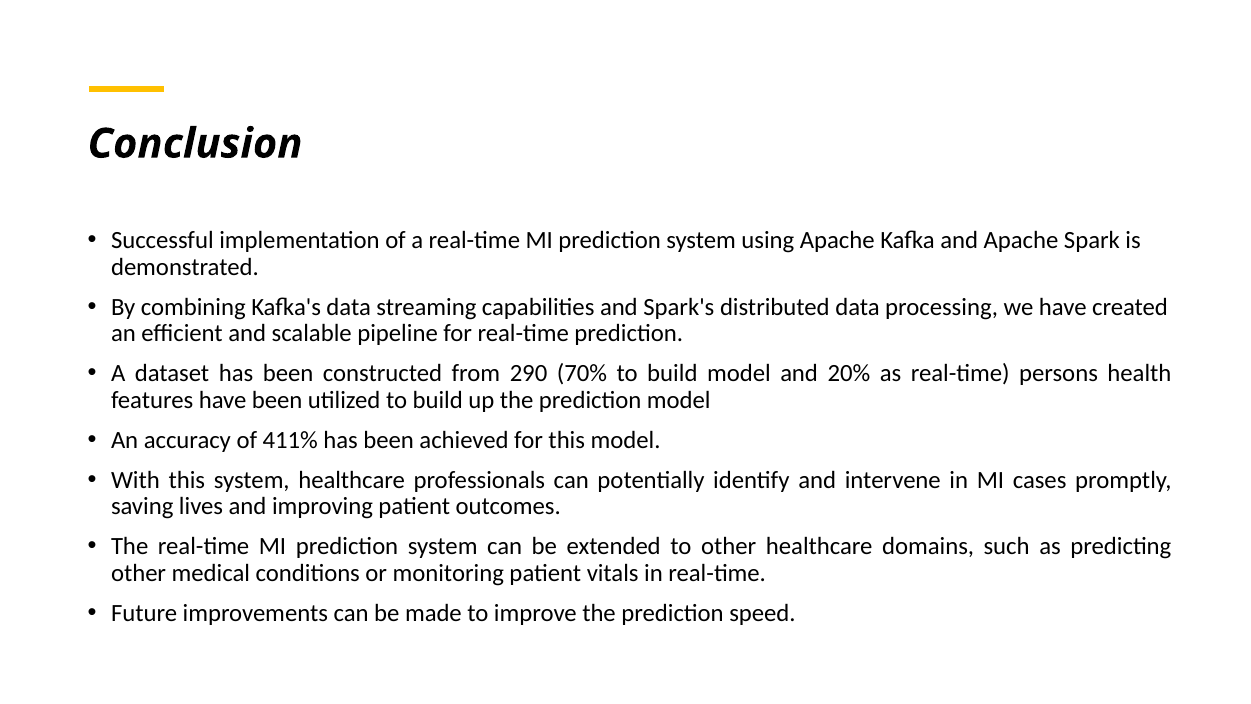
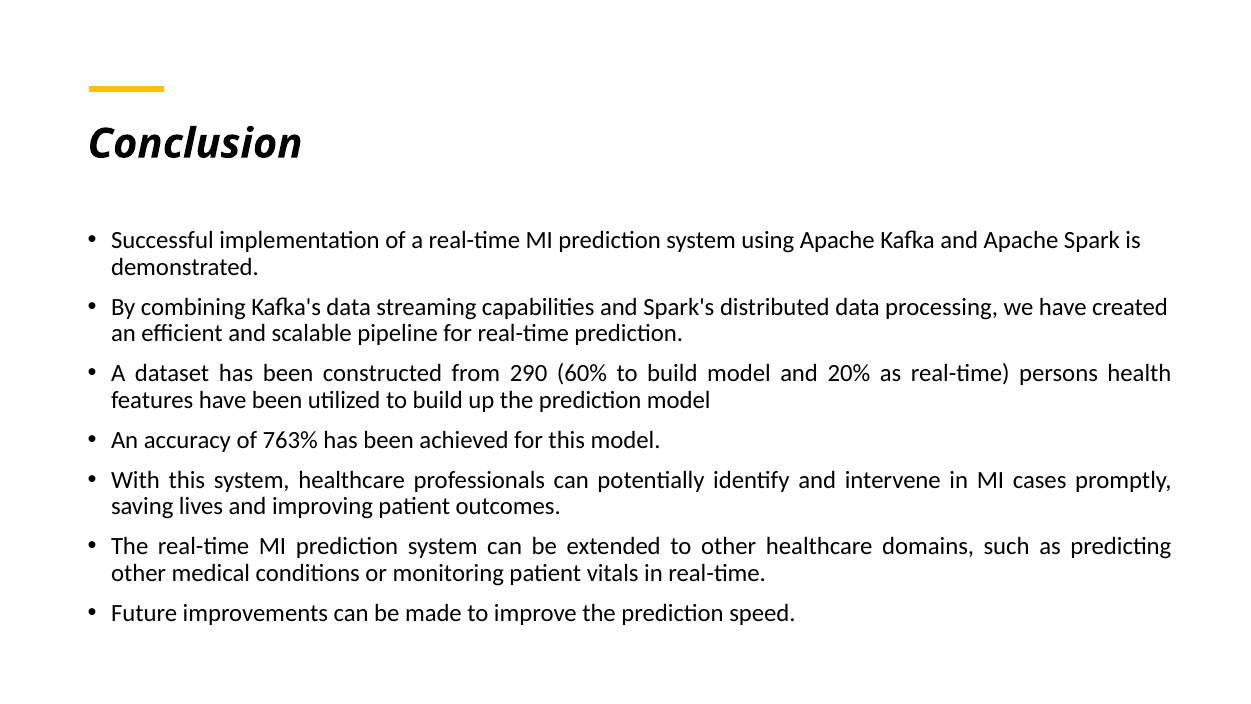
70%: 70% -> 60% (582, 373)
411%: 411% -> 763% (290, 440)
